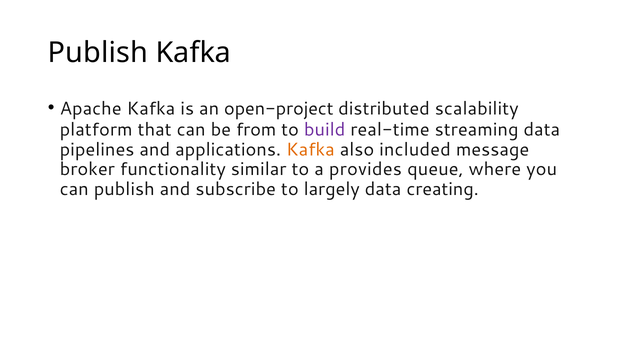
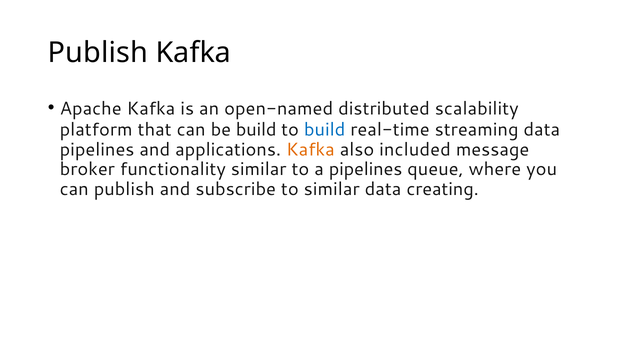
open-project: open-project -> open-named (279, 109)
be from: from -> build (256, 130)
build colour: purple -> blue (325, 130)
a provides: provides -> pipelines (366, 169)
to largely: largely -> similar (332, 189)
